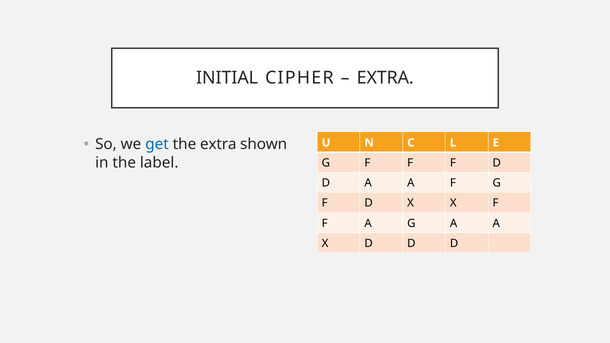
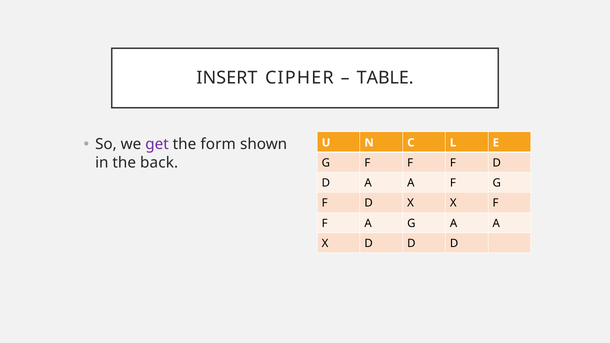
INITIAL: INITIAL -> INSERT (227, 78)
EXTRA: EXTRA -> TABLE (385, 78)
get colour: blue -> purple (157, 144)
the extra: extra -> form (218, 144)
label: label -> back (159, 163)
